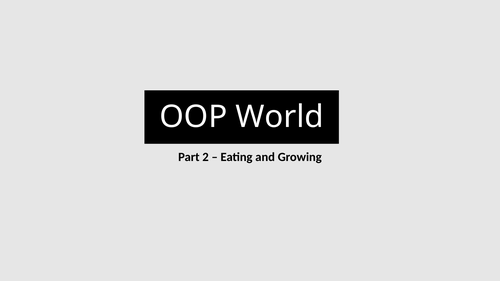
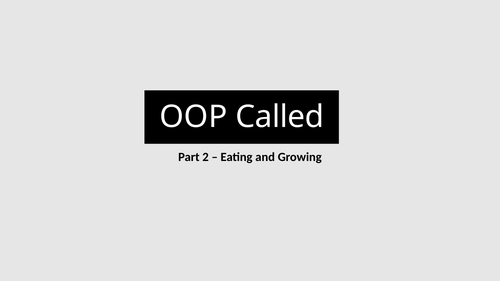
World: World -> Called (280, 117)
